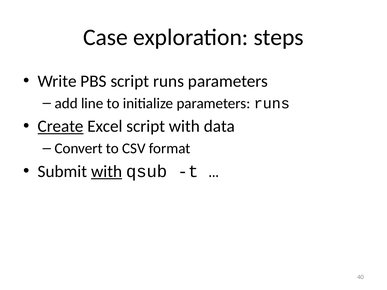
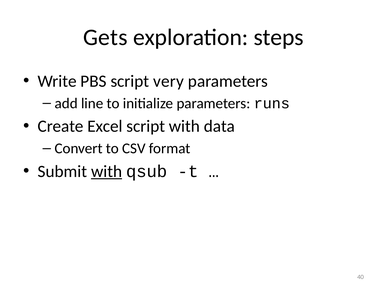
Case: Case -> Gets (105, 37)
script runs: runs -> very (168, 81)
Create underline: present -> none (61, 126)
